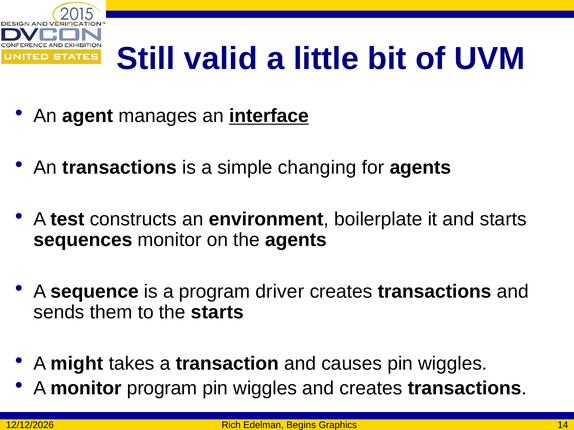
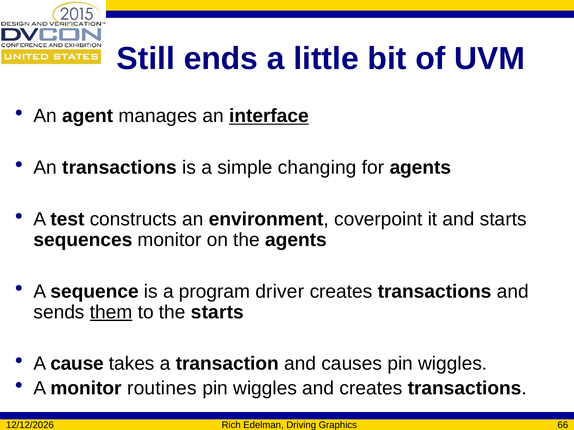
valid: valid -> ends (221, 59)
boilerplate: boilerplate -> coverpoint (378, 219)
them underline: none -> present (111, 312)
might: might -> cause (77, 364)
monitor program: program -> routines (162, 389)
Begins: Begins -> Driving (301, 425)
14: 14 -> 66 (563, 425)
